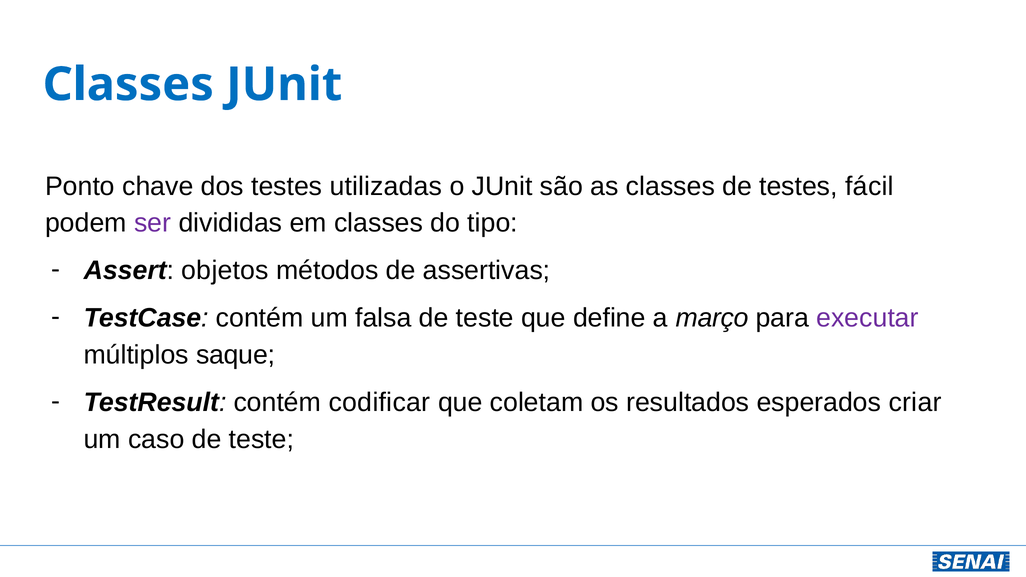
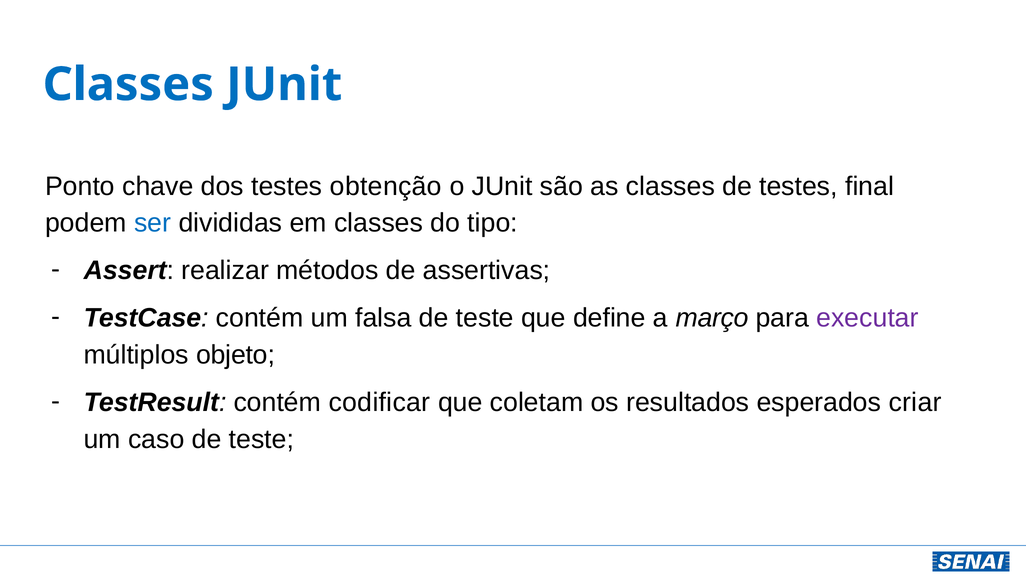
utilizadas: utilizadas -> obtenção (386, 186)
fácil: fácil -> final (870, 186)
ser colour: purple -> blue (153, 223)
objetos: objetos -> realizar (225, 271)
saque: saque -> objeto (236, 355)
